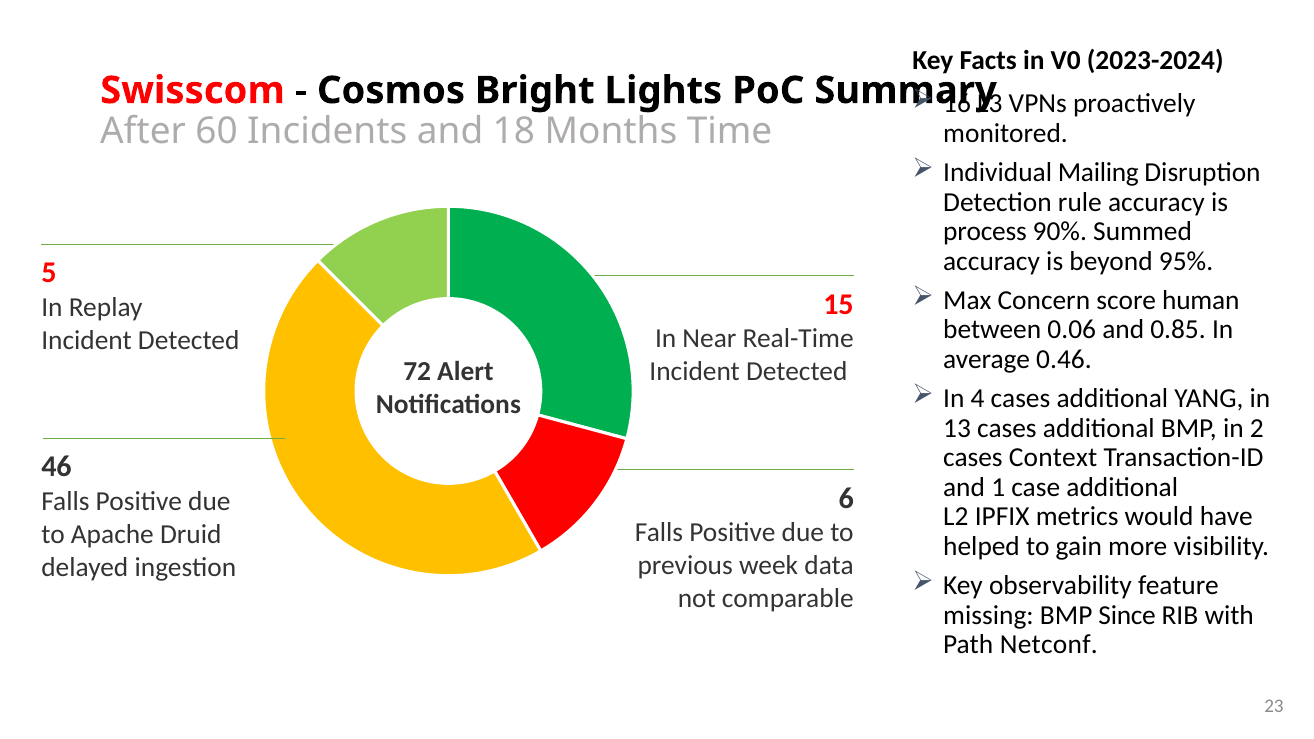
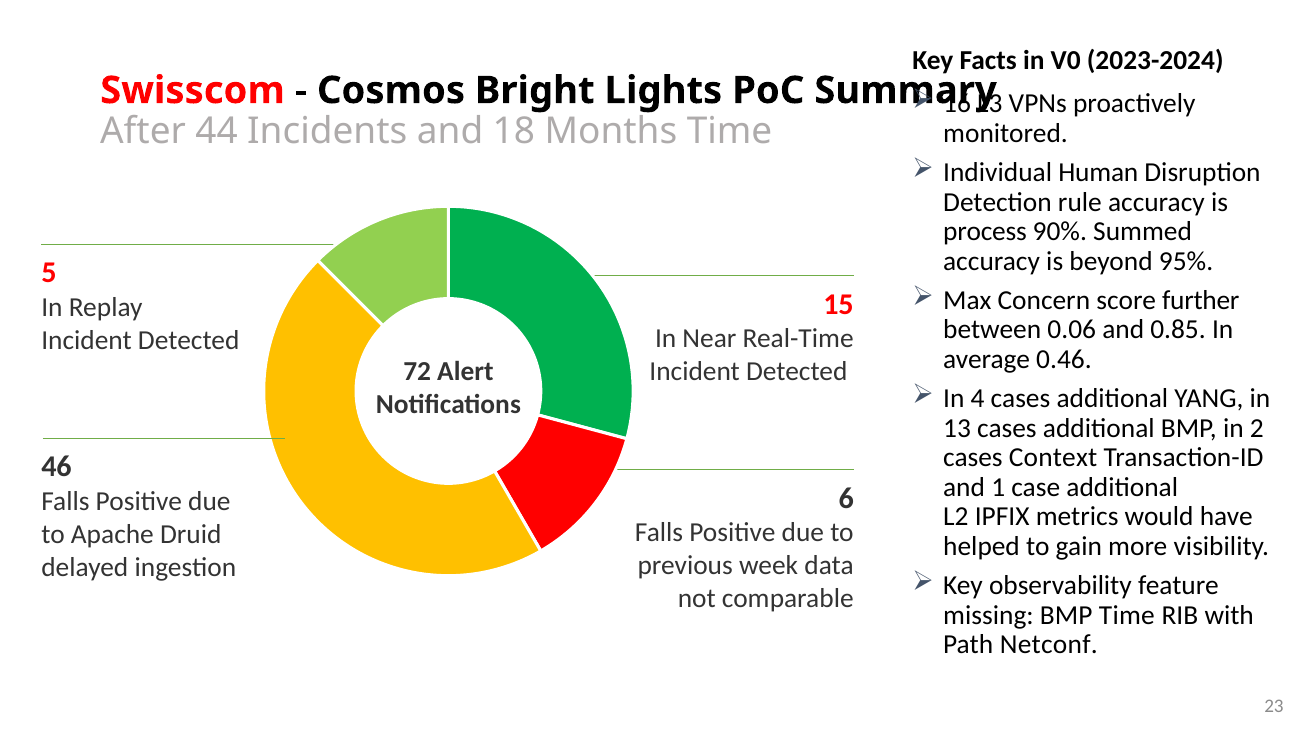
60: 60 -> 44 (217, 131)
Mailing: Mailing -> Human (1098, 173)
human: human -> further (1201, 300)
BMP Since: Since -> Time (1127, 615)
